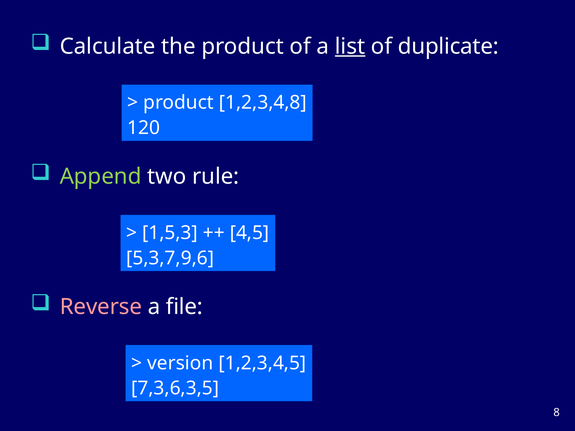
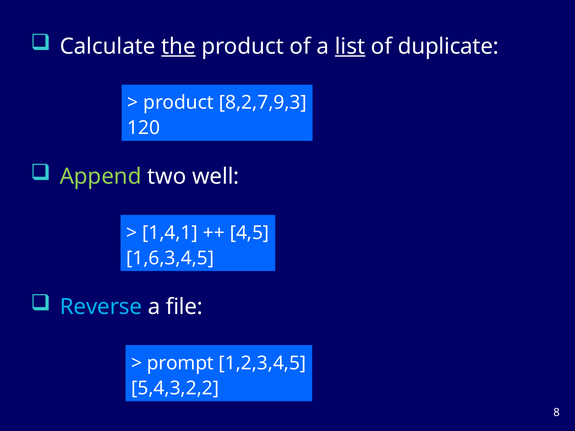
the underline: none -> present (178, 46)
1,2,3,4,8: 1,2,3,4,8 -> 8,2,7,9,3 (263, 103)
rule: rule -> well (216, 177)
1,5,3: 1,5,3 -> 1,4,1 (170, 233)
5,3,7,9,6: 5,3,7,9,6 -> 1,6,3,4,5 (170, 258)
Reverse colour: pink -> light blue (101, 307)
version: version -> prompt (180, 363)
7,3,6,3,5: 7,3,6,3,5 -> 5,4,3,2,2 (175, 389)
